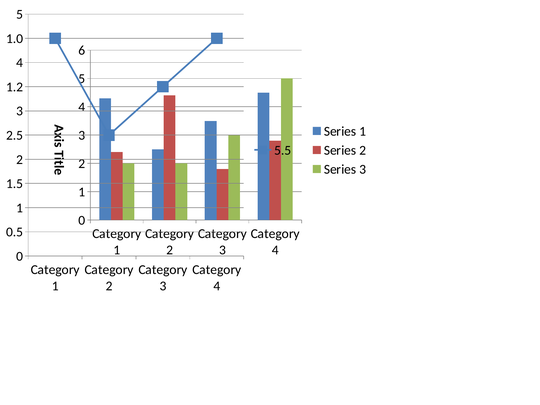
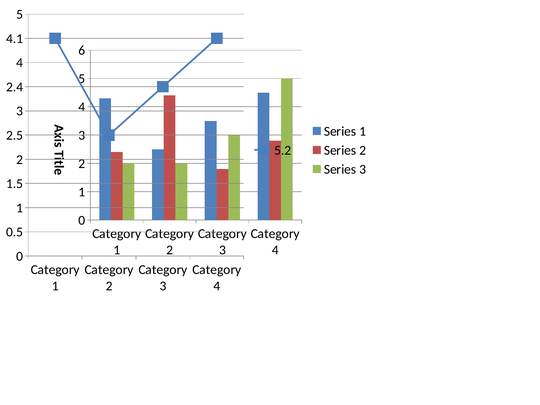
1.0: 1.0 -> 4.1 (15, 39)
1.2: 1.2 -> 2.4 (15, 87)
5.5: 5.5 -> 5.2 (283, 150)
